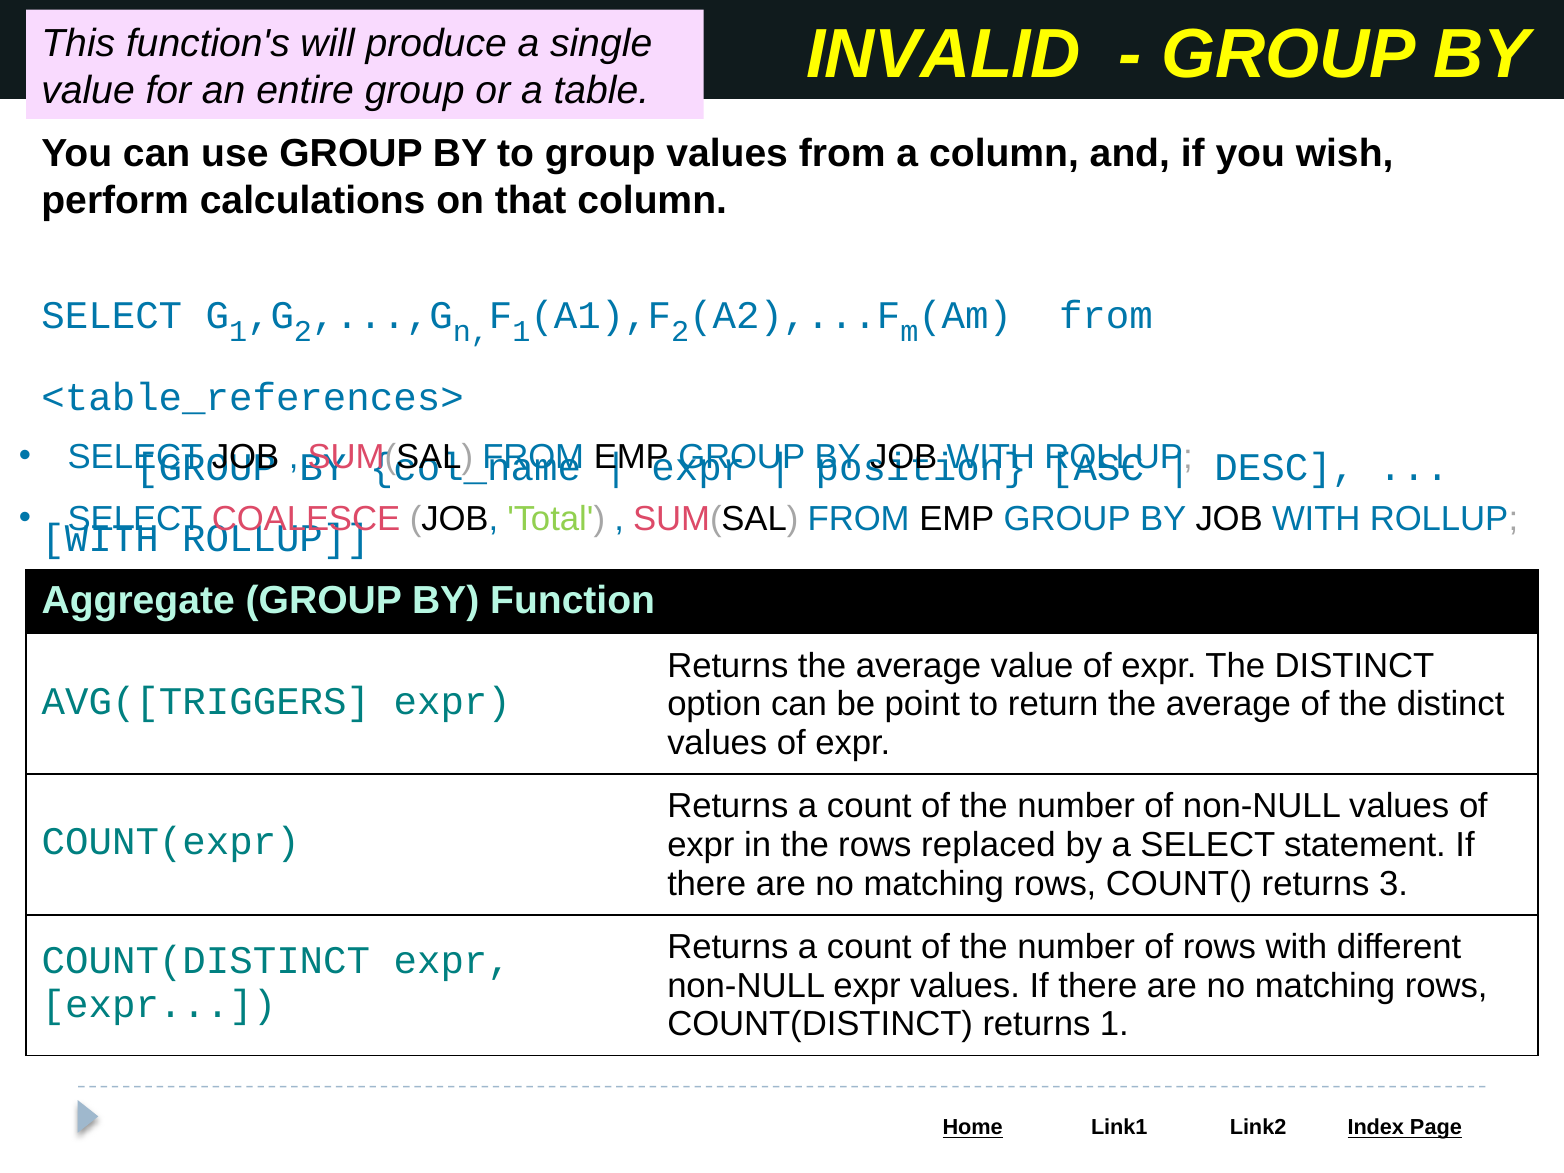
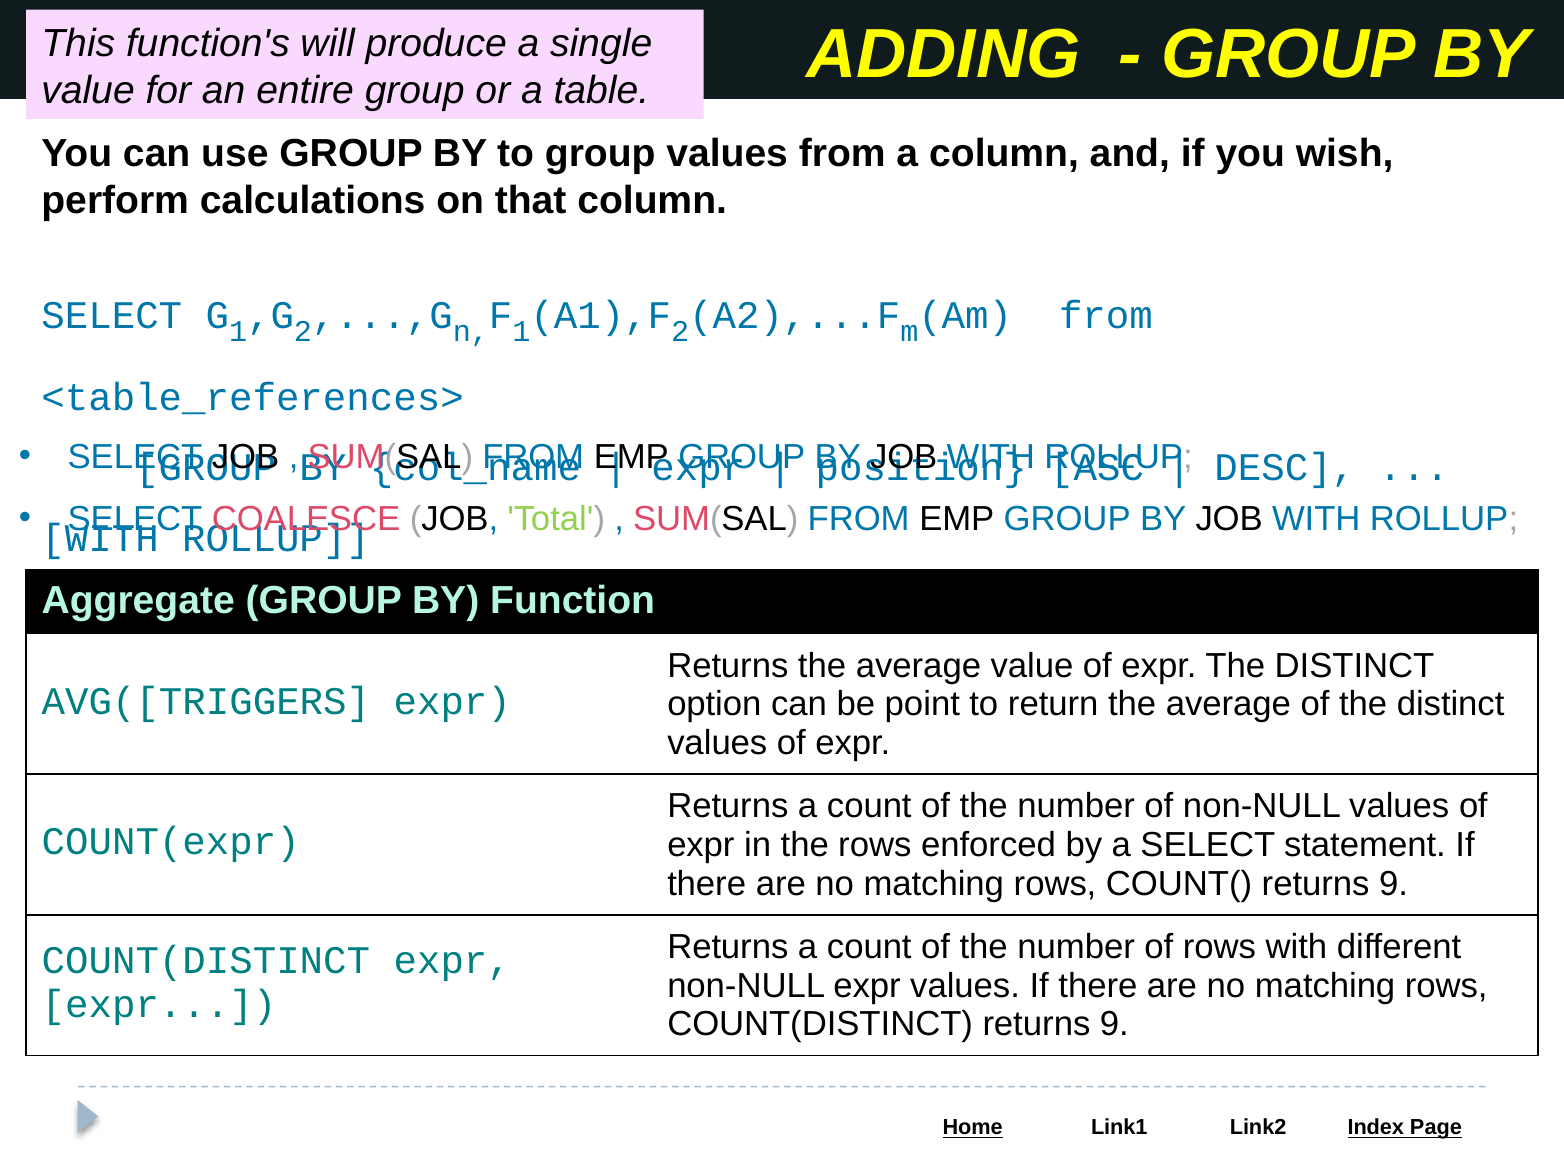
INVALID: INVALID -> ADDING (943, 54)
replaced: replaced -> enforced (988, 845)
COUNT( returns 3: 3 -> 9 (1393, 884)
COUNT(DISTINCT returns 1: 1 -> 9 (1114, 1024)
